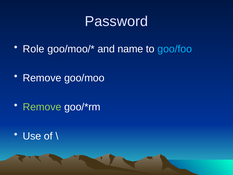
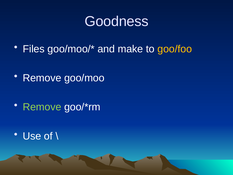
Password: Password -> Goodness (117, 21)
Role: Role -> Files (34, 49)
name: name -> make (130, 49)
goo/foo colour: light blue -> yellow (175, 49)
